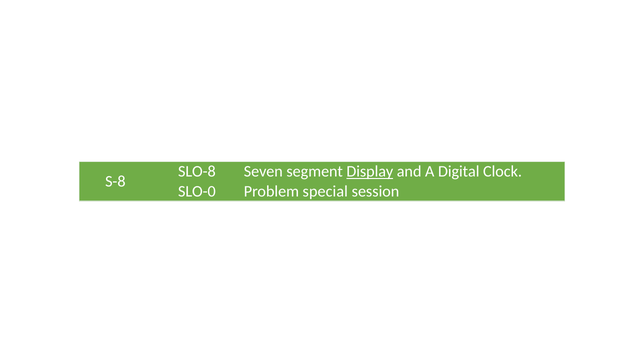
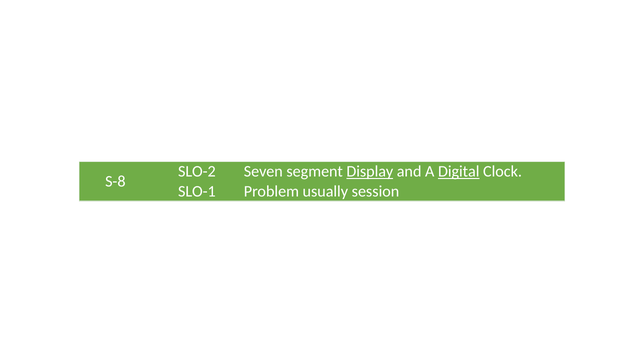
SLO-8: SLO-8 -> SLO-2 (197, 172)
Digital underline: none -> present (459, 172)
SLO-0: SLO-0 -> SLO-1 (197, 191)
special: special -> usually (325, 191)
